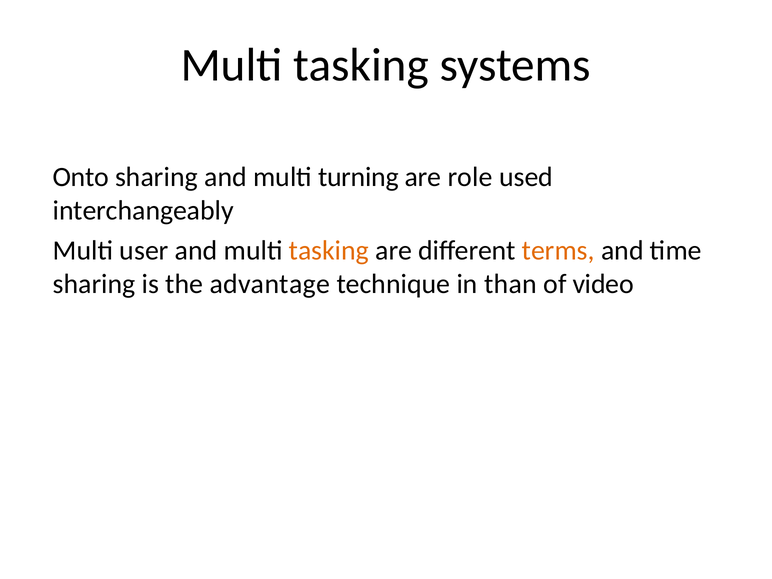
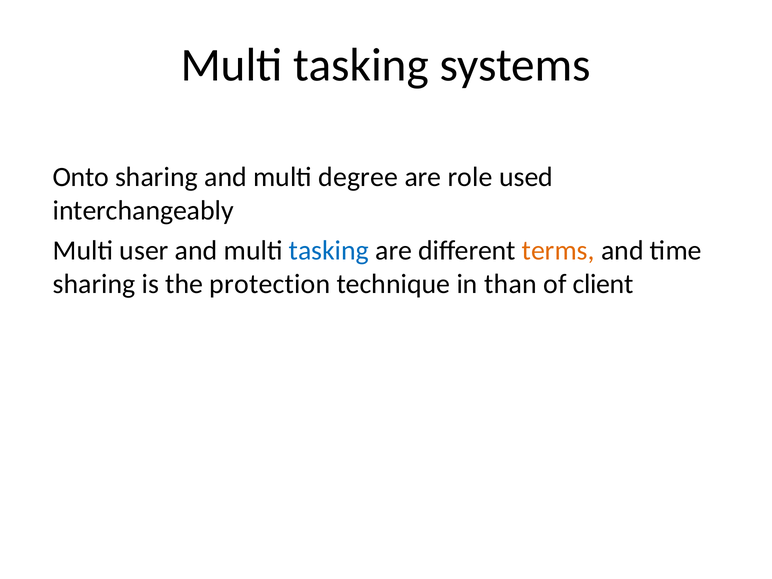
turning: turning -> degree (358, 177)
tasking colour: orange -> blue (329, 251)
advantage: advantage -> protection (270, 284)
video: video -> client (603, 284)
